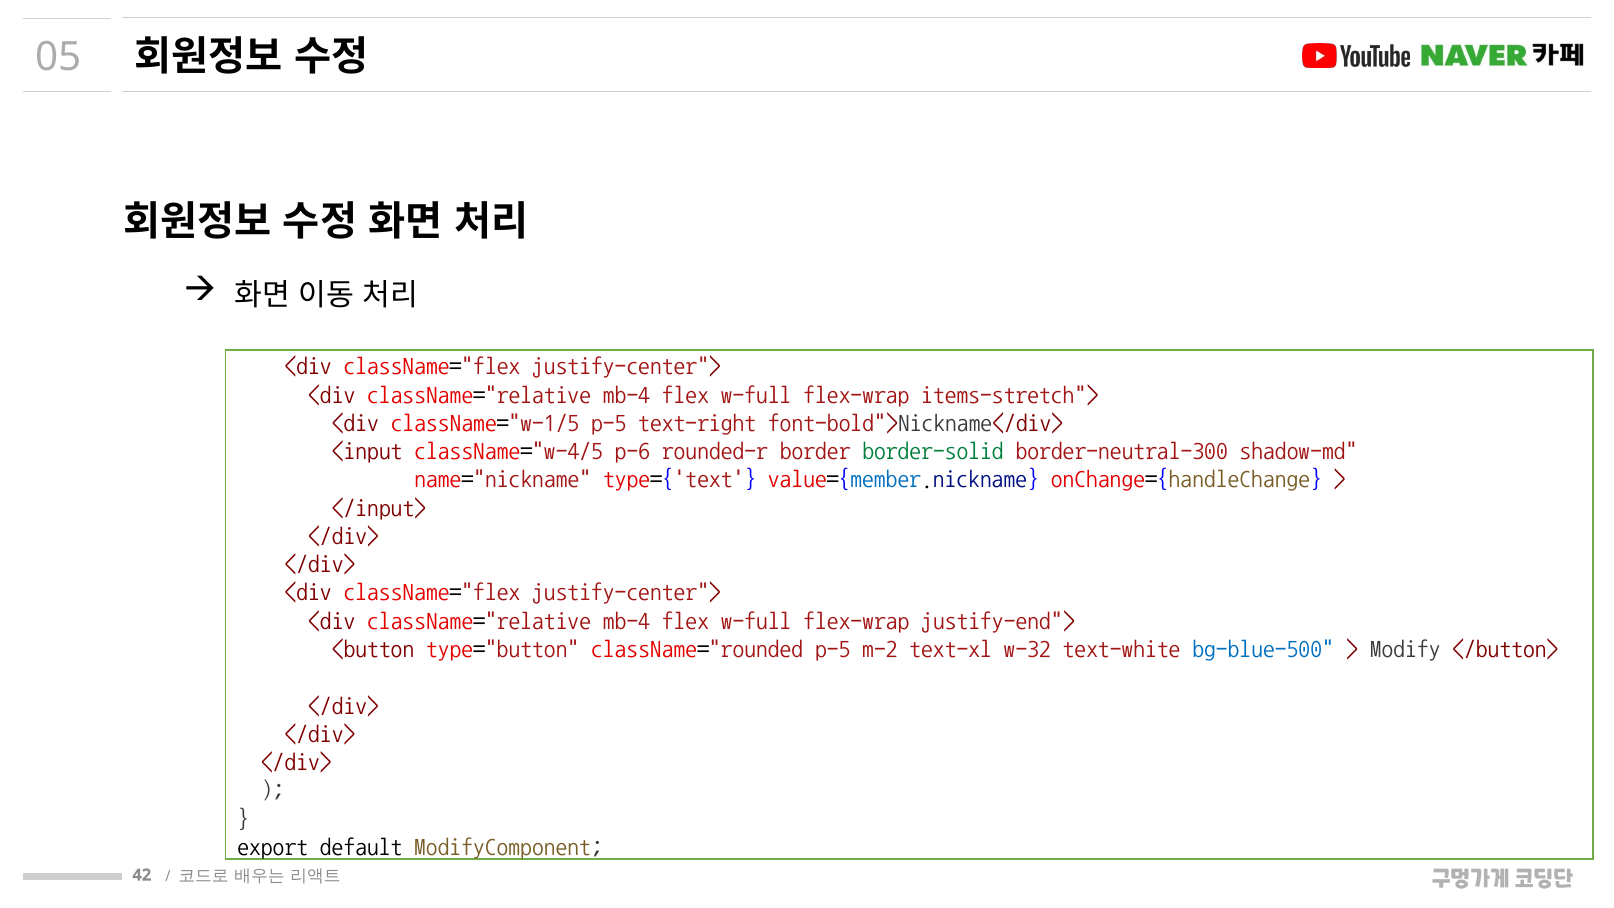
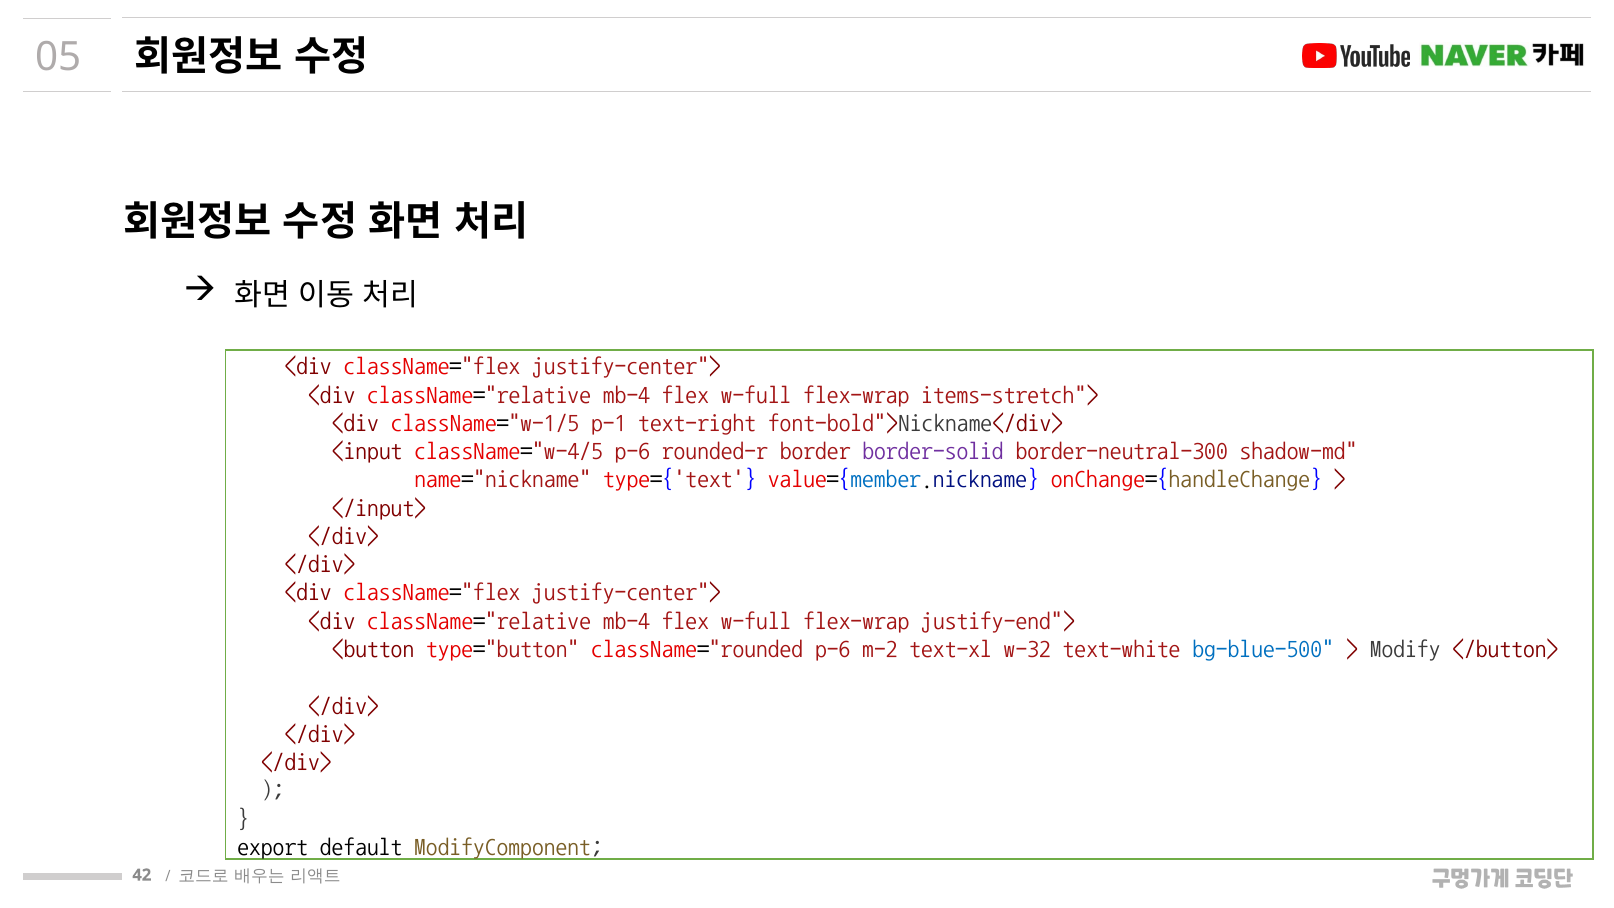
className="w-1/5 p-5: p-5 -> p-1 (609, 423)
border-solid colour: green -> purple (933, 451)
className="rounded p-5: p-5 -> p-6 (833, 649)
